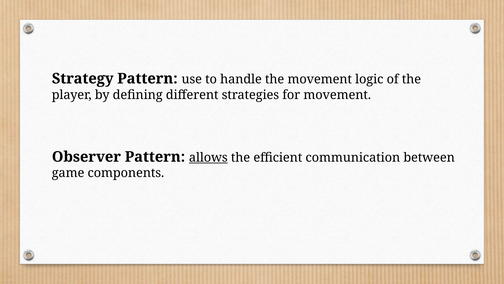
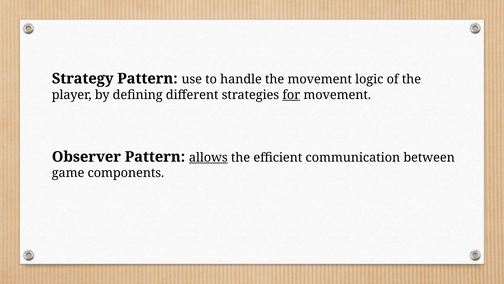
for underline: none -> present (291, 95)
